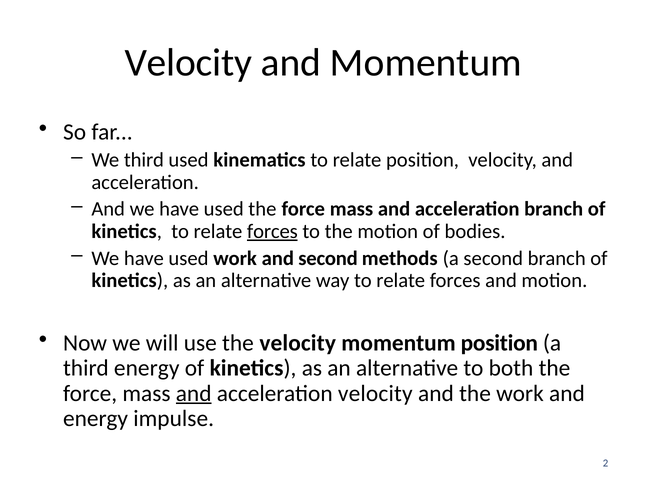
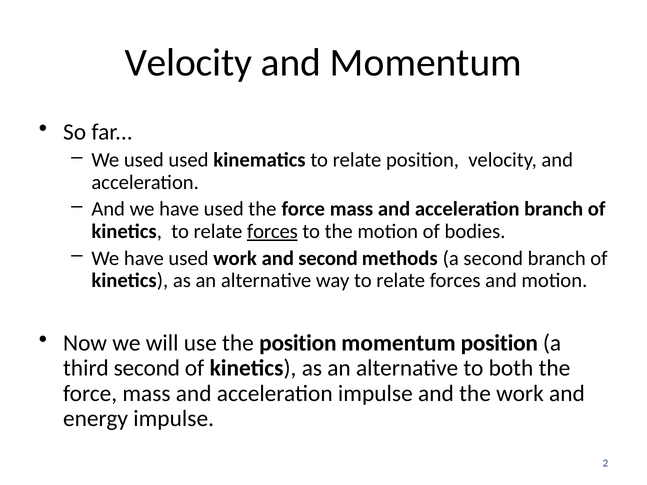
We third: third -> used (144, 160)
the velocity: velocity -> position (298, 343)
third energy: energy -> second (147, 368)
and underline: present -> none (194, 394)
acceleration velocity: velocity -> impulse (375, 394)
